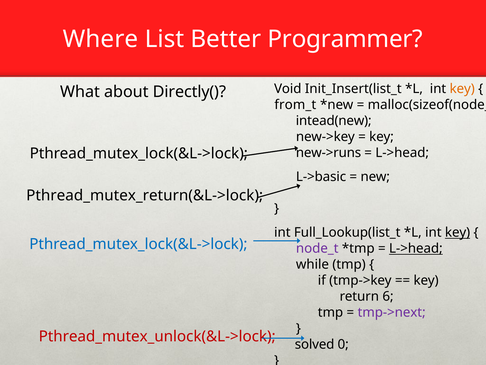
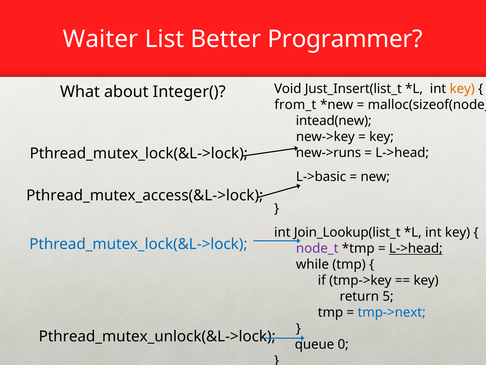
Where: Where -> Waiter (101, 39)
Init_Insert(list_t: Init_Insert(list_t -> Just_Insert(list_t (353, 89)
Directly(: Directly( -> Integer( (189, 92)
Pthread_mutex_return(&L->lock: Pthread_mutex_return(&L->lock -> Pthread_mutex_access(&L->lock (145, 195)
Full_Lookup(list_t: Full_Lookup(list_t -> Join_Lookup(list_t (347, 232)
key underline: present -> none (458, 232)
6: 6 -> 5 (388, 296)
tmp->next colour: purple -> blue (392, 312)
Pthread_mutex_unlock(&L->lock colour: red -> black (157, 336)
solved: solved -> queue (315, 344)
